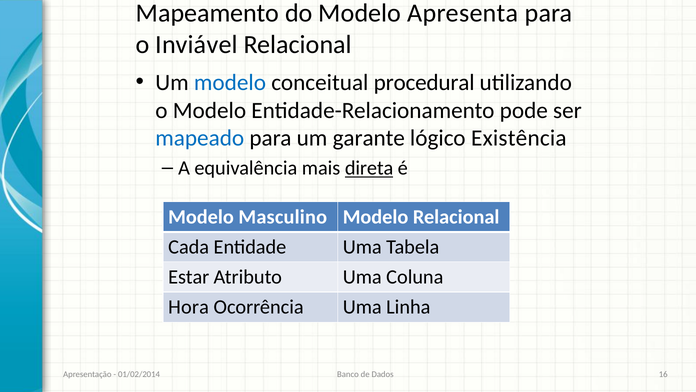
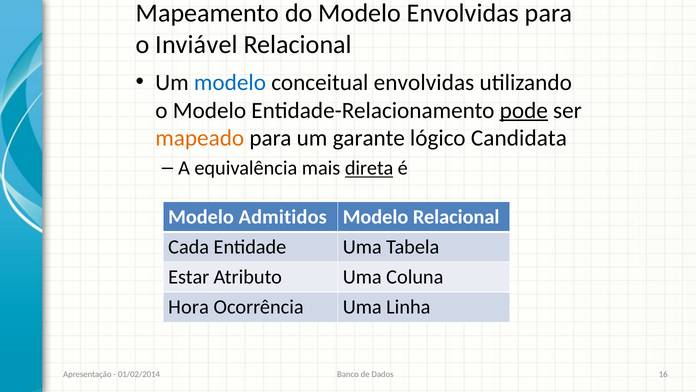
Modelo Apresenta: Apresenta -> Envolvidas (463, 13)
conceitual procedural: procedural -> envolvidas (424, 82)
pode underline: none -> present (524, 110)
mapeado colour: blue -> orange (200, 138)
Existência: Existência -> Candidata (519, 138)
Masculino: Masculino -> Admitidos (283, 217)
